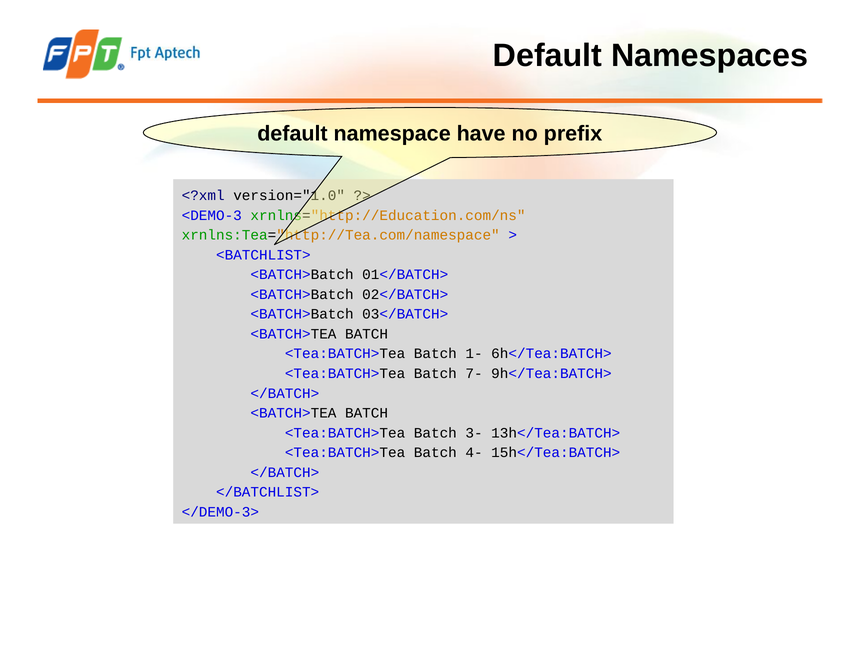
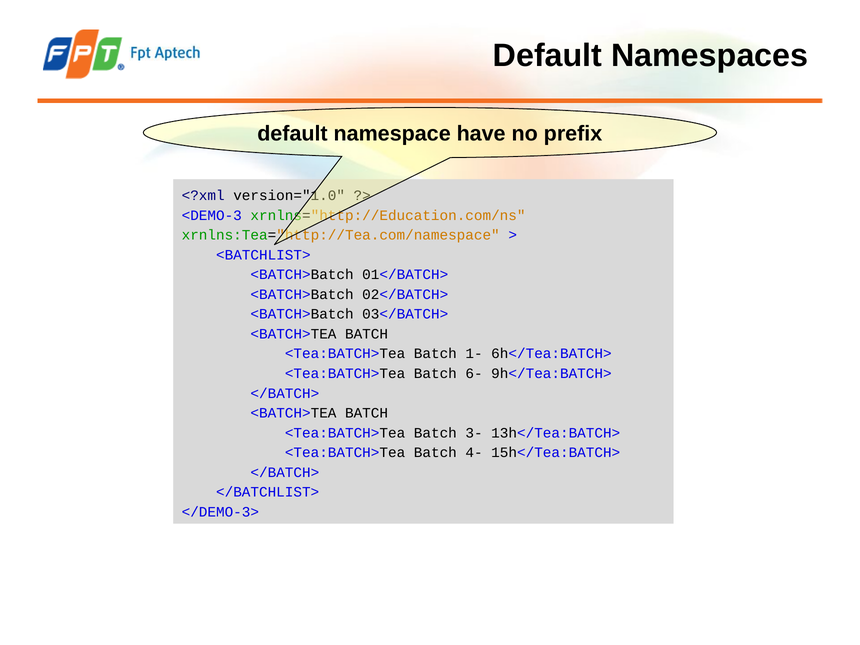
7-: 7- -> 6- (474, 374)
